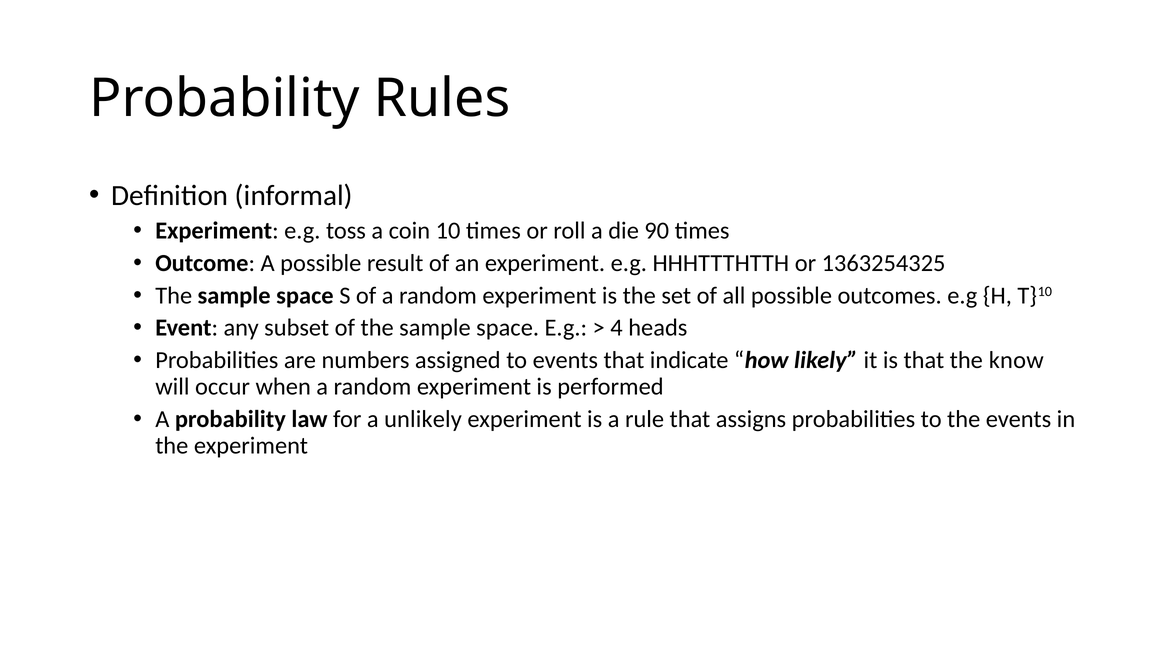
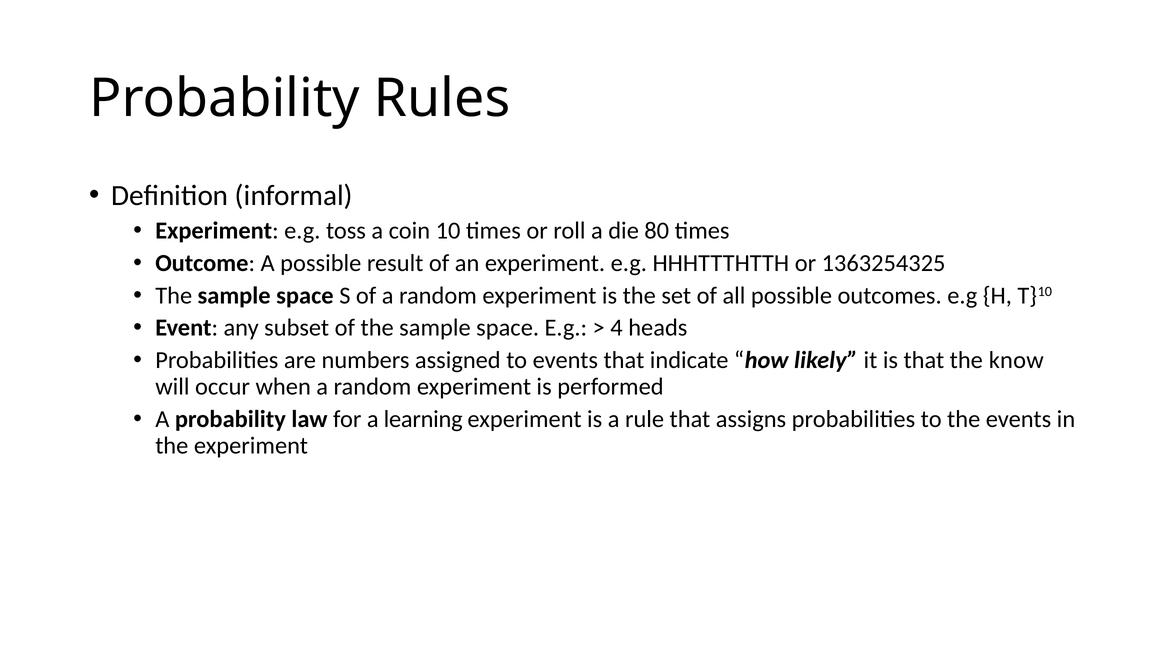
90: 90 -> 80 (657, 231)
unlikely: unlikely -> learning (423, 419)
